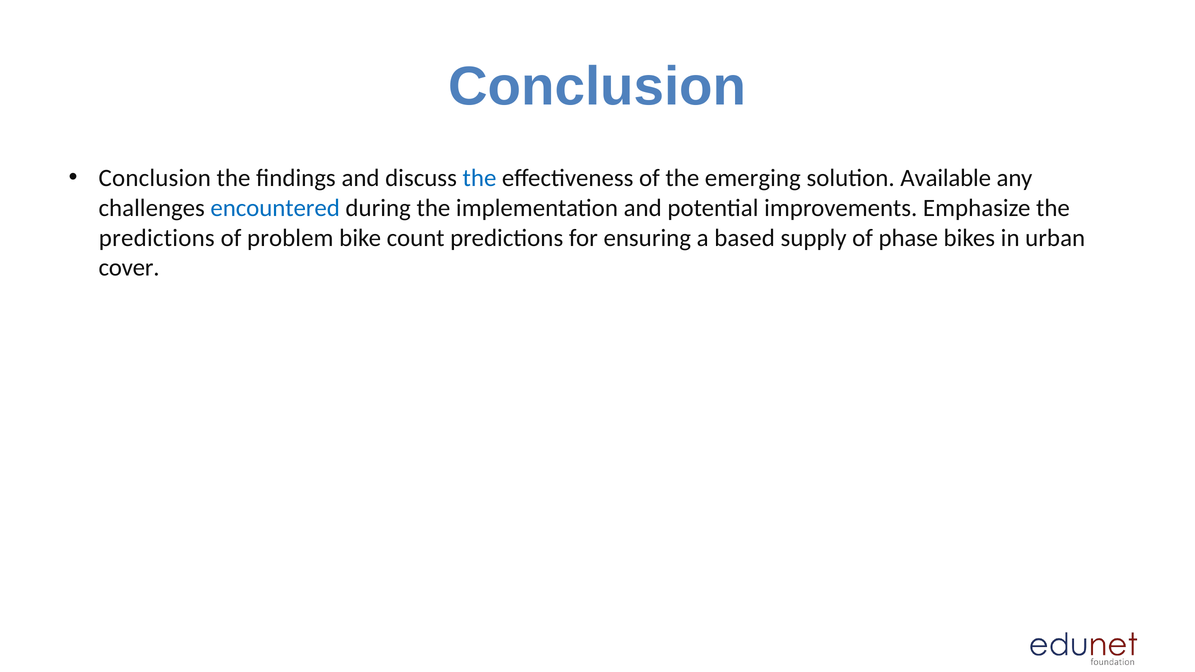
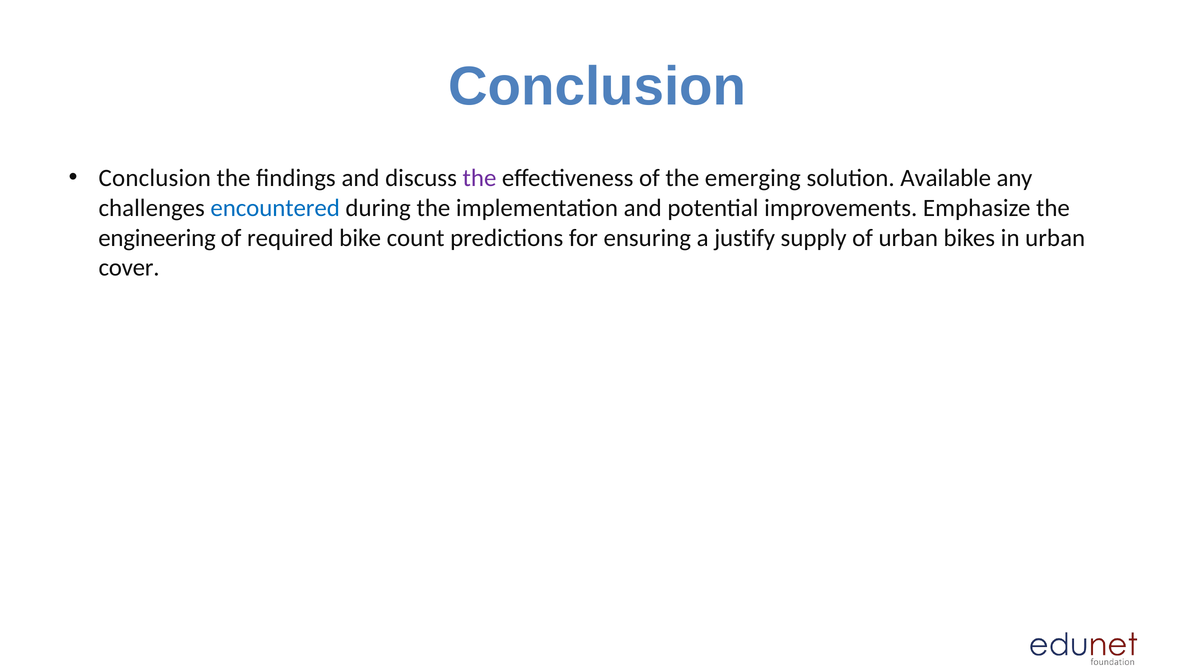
the colour: blue -> purple (479, 178)
predictions: predictions -> engineering (157, 238)
problem: problem -> required (290, 238)
based: based -> justify (745, 238)
of phase: phase -> urban (908, 238)
